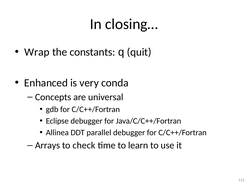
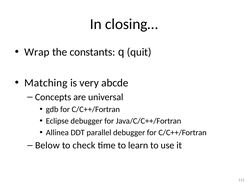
Enhanced: Enhanced -> Matching (46, 83)
conda: conda -> abcde (115, 83)
Arrays: Arrays -> Below (47, 145)
